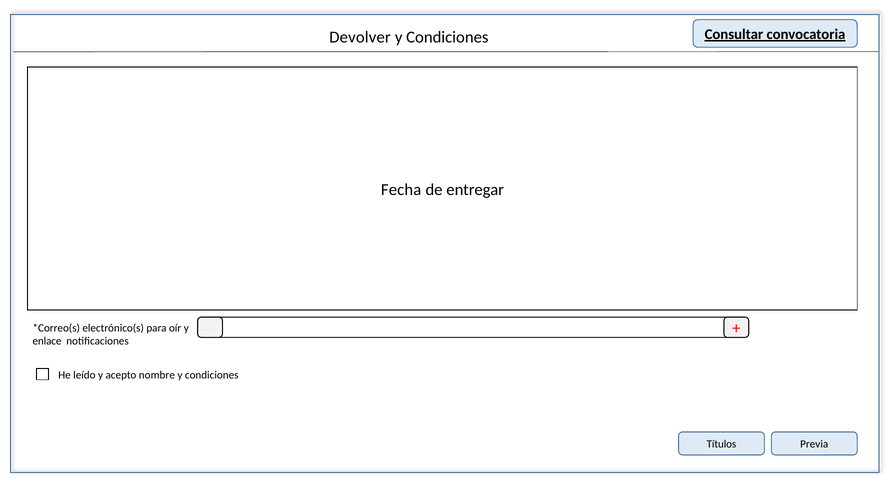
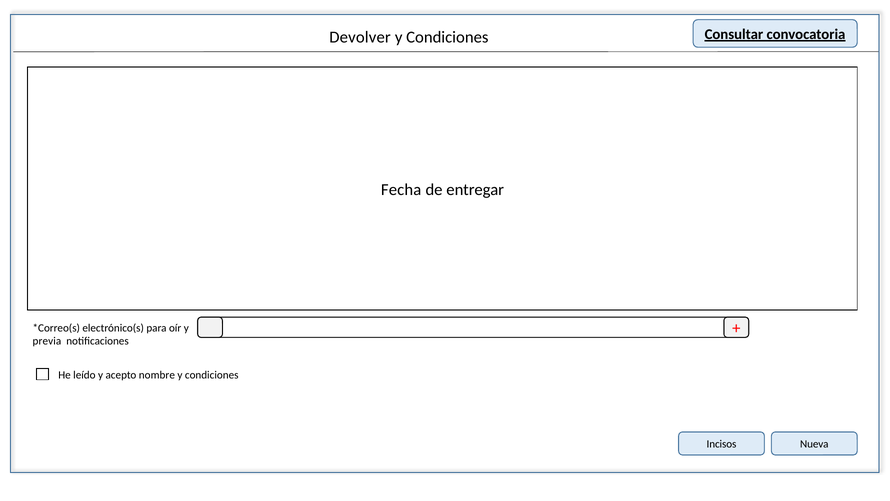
enlace: enlace -> previa (47, 341)
Títulos: Títulos -> Incisos (721, 444)
Previa: Previa -> Nueva (814, 444)
